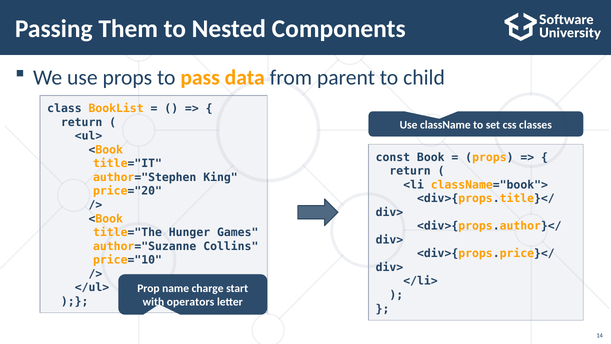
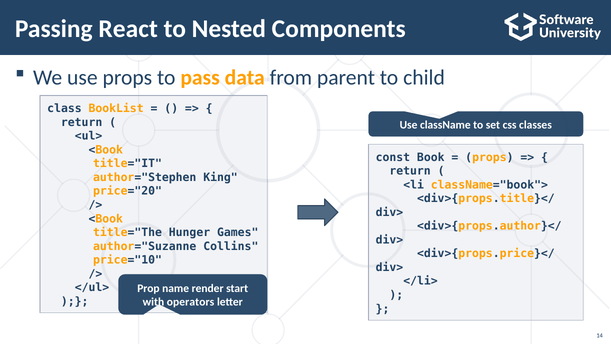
Them: Them -> React (128, 29)
charge: charge -> render (208, 288)
